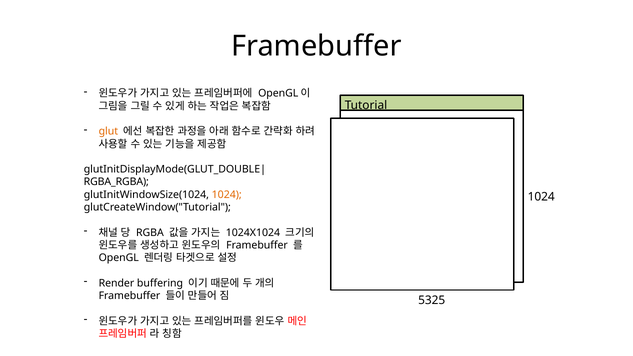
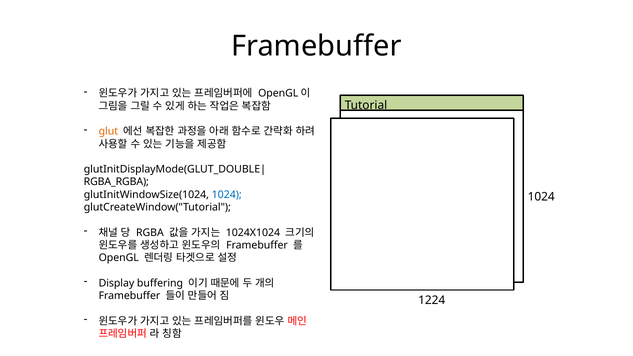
1024 colour: orange -> blue (227, 195)
Render: Render -> Display (116, 283)
5325: 5325 -> 1224 (432, 300)
